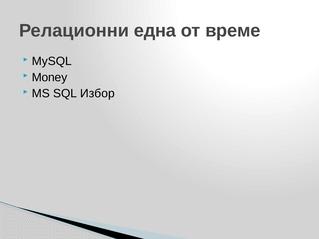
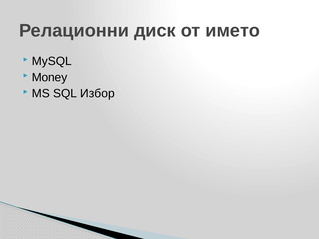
една: една -> диск (155, 31)
време: време -> името (233, 31)
